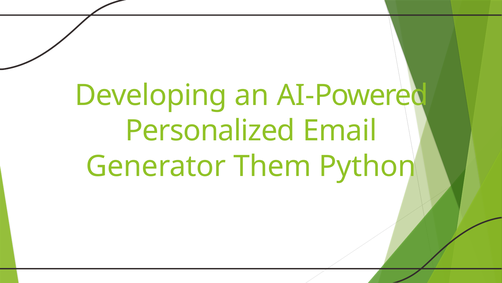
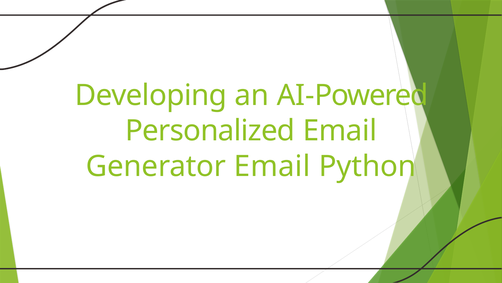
Generator Them: Them -> Email (272, 166)
